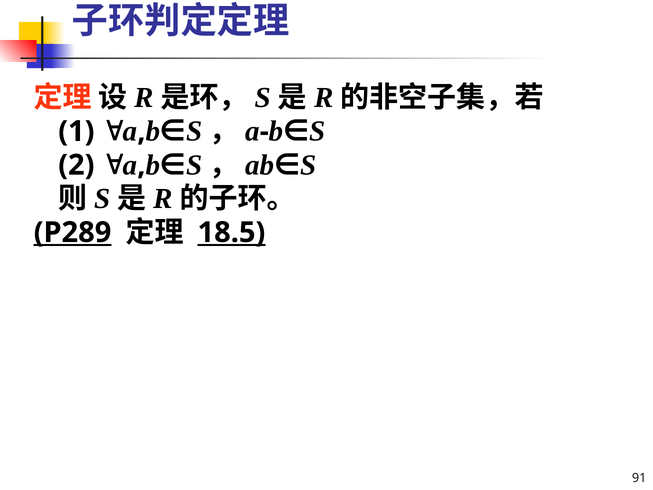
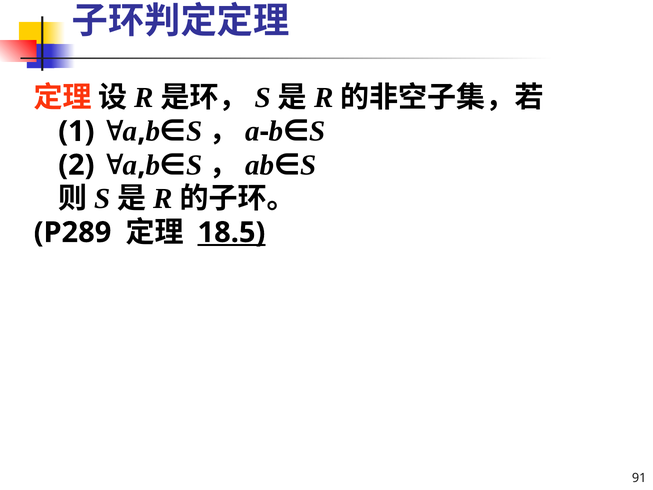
P289 underline: present -> none (73, 232)
